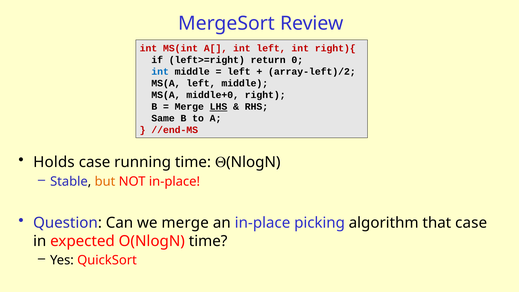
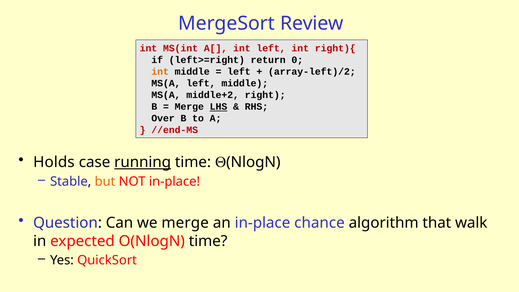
int colour: blue -> orange (160, 72)
middle+0: middle+0 -> middle+2 (213, 95)
Same: Same -> Over (163, 118)
running underline: none -> present (143, 162)
picking: picking -> chance (319, 223)
that case: case -> walk (471, 223)
